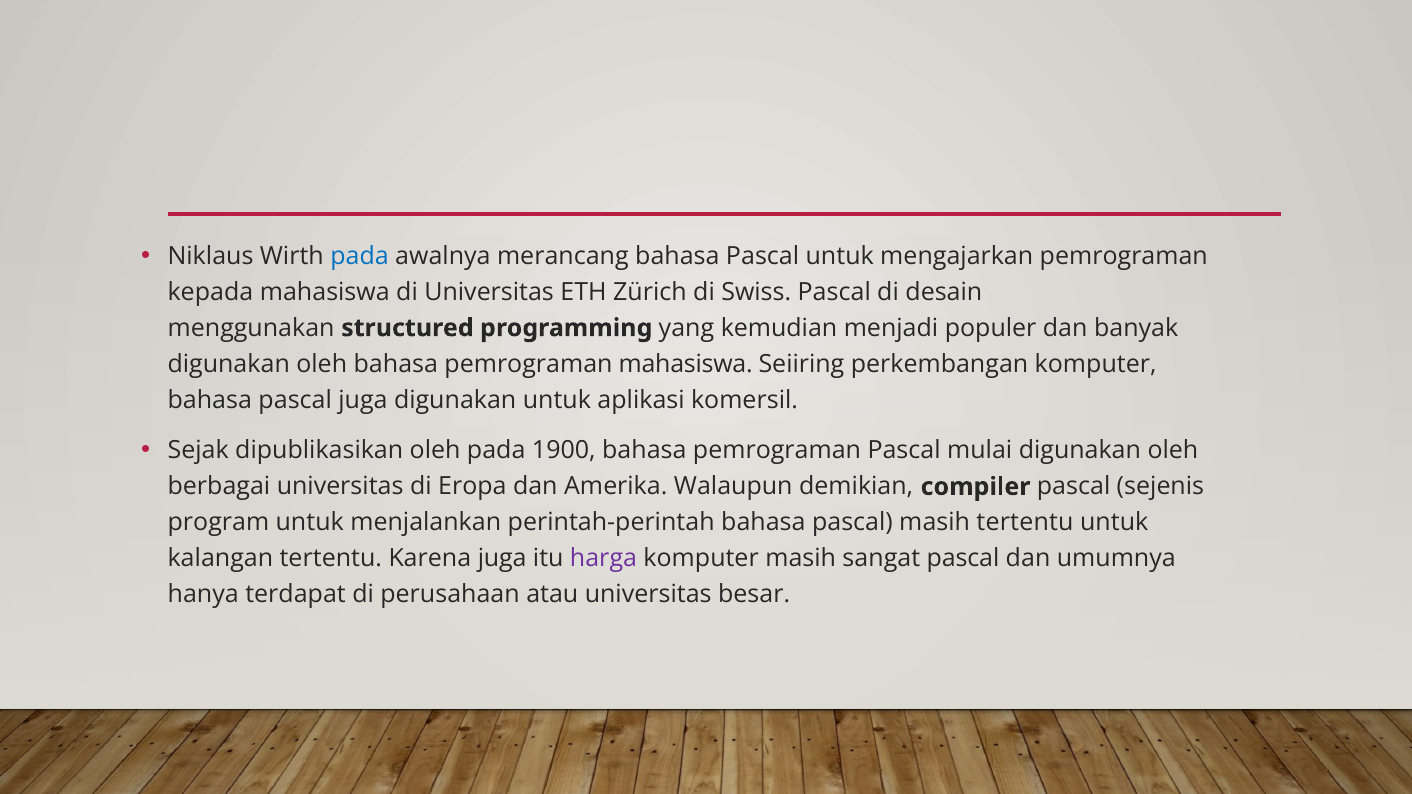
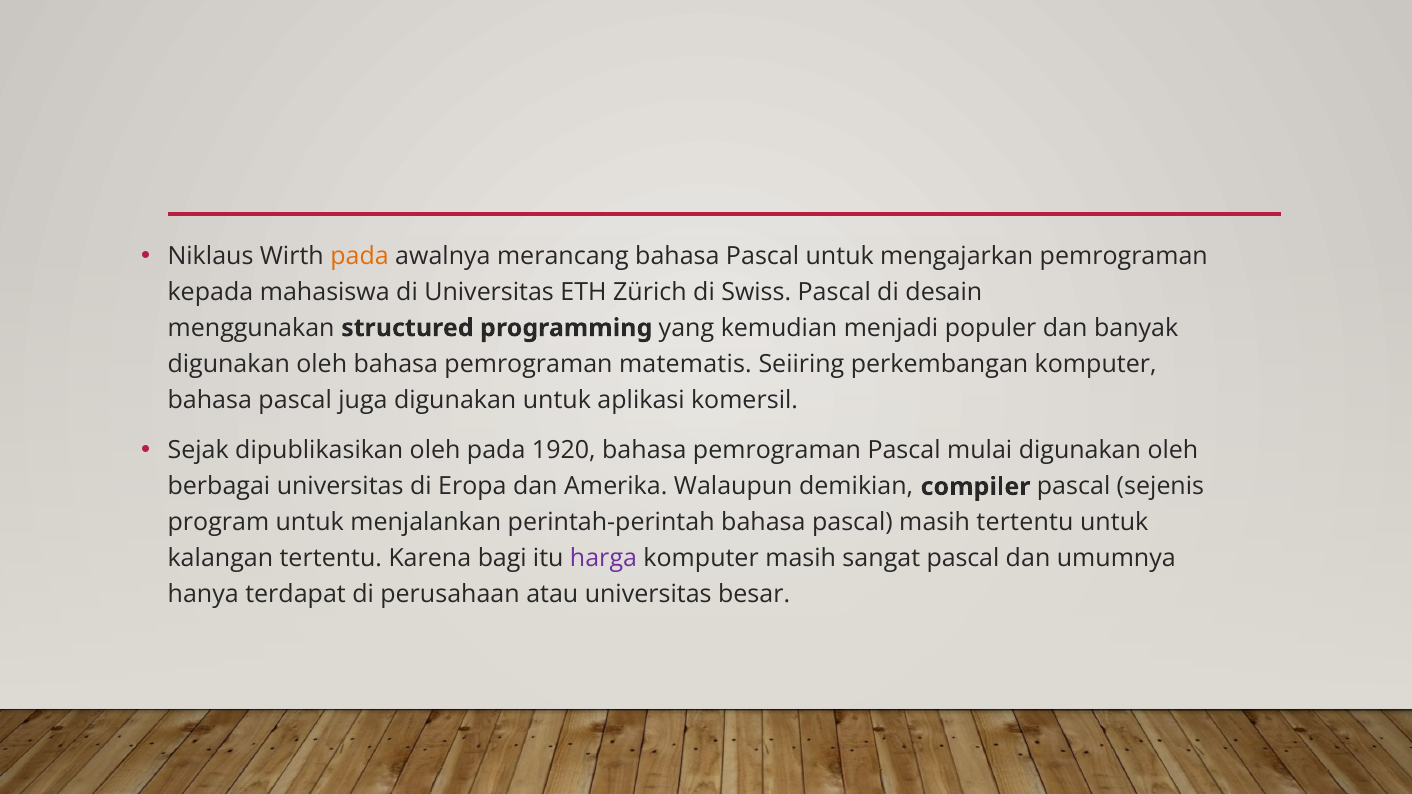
pada colour: blue -> orange (360, 256)
pemrograman mahasiswa: mahasiswa -> matematis (685, 364)
1900: 1900 -> 1920 (564, 451)
Karena juga: juga -> bagi (502, 559)
